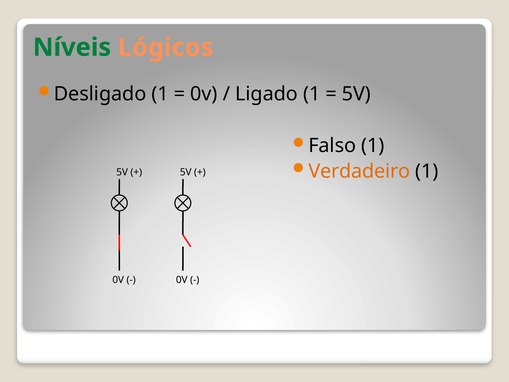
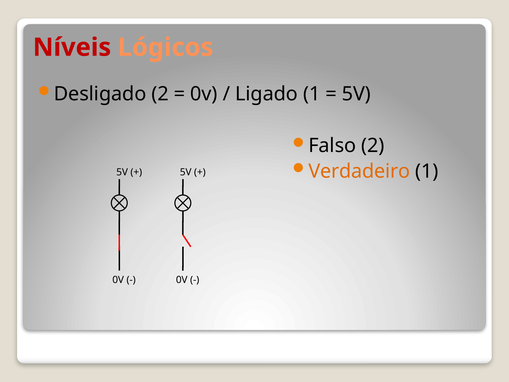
Níveis colour: green -> red (72, 47)
Desligado 1: 1 -> 2 (160, 94)
Falso 1: 1 -> 2 (373, 146)
